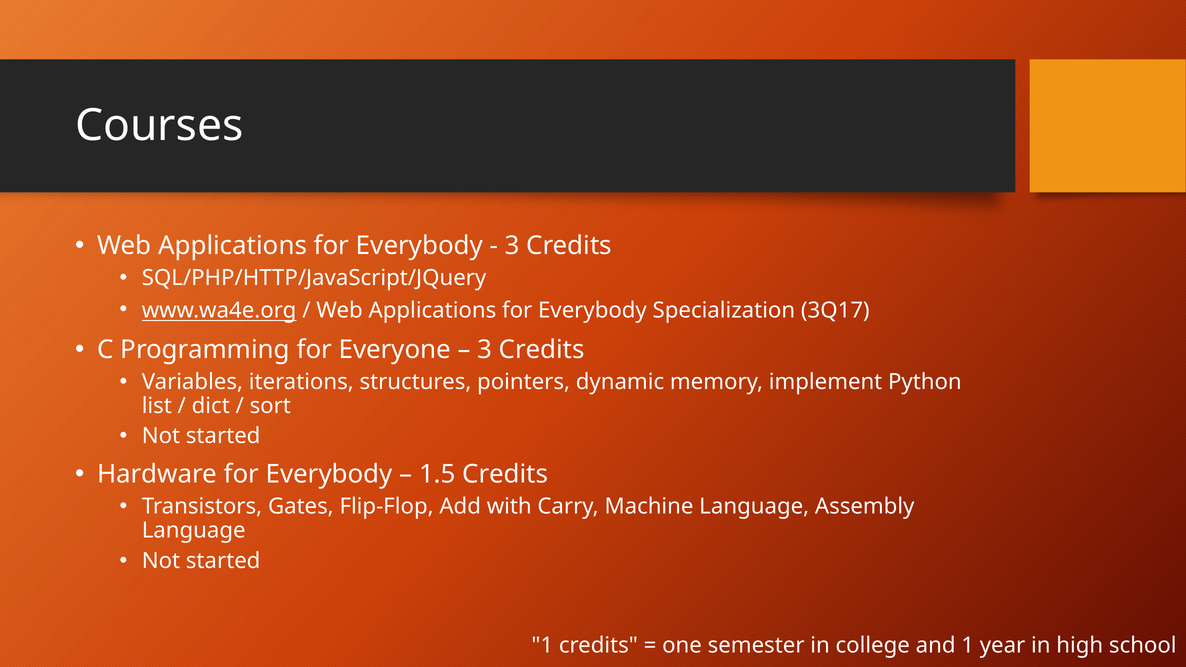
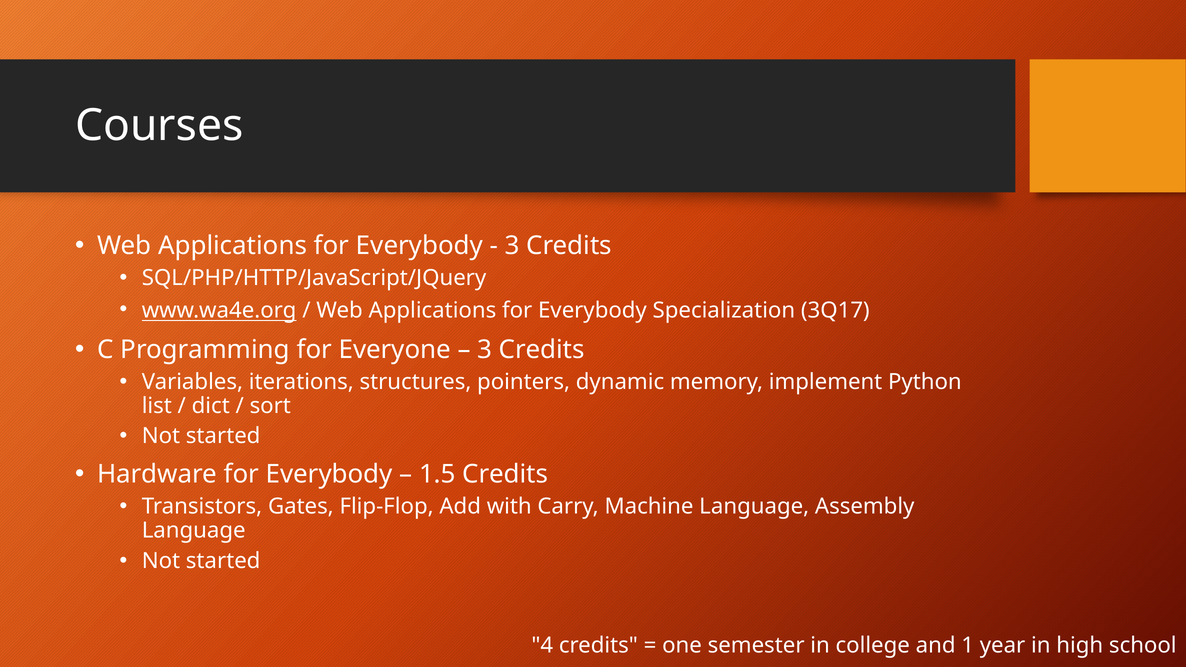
1: 1 -> 4 (542, 646)
